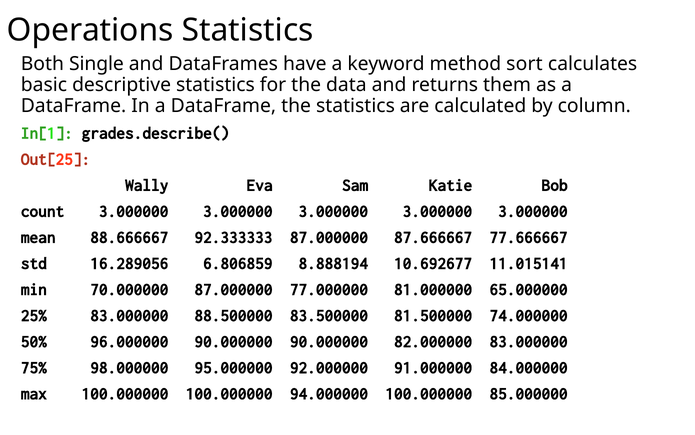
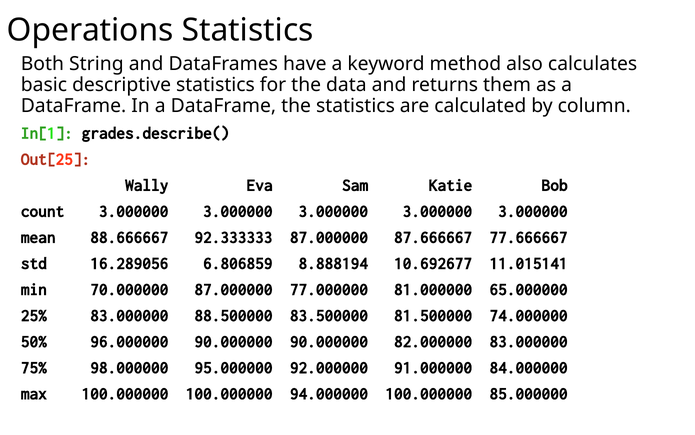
Single: Single -> String (96, 64)
sort: sort -> also (525, 64)
